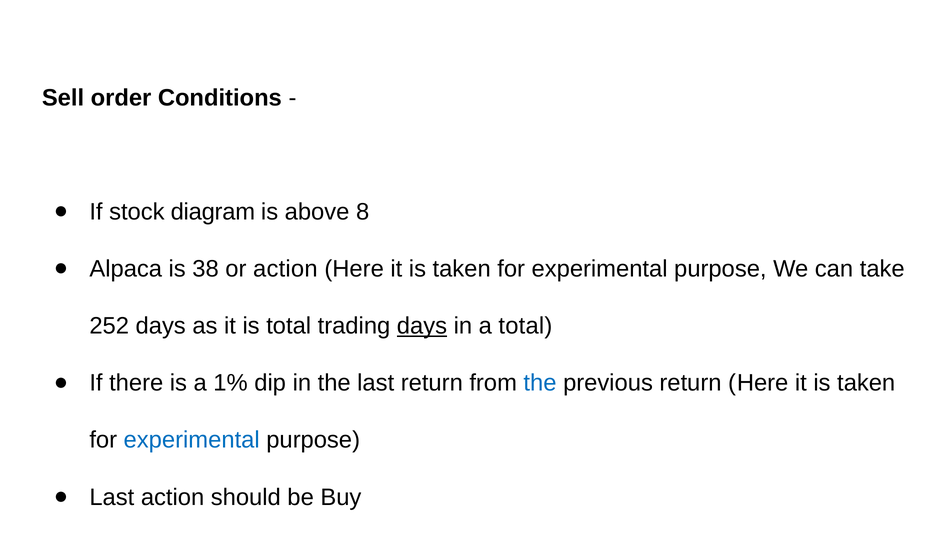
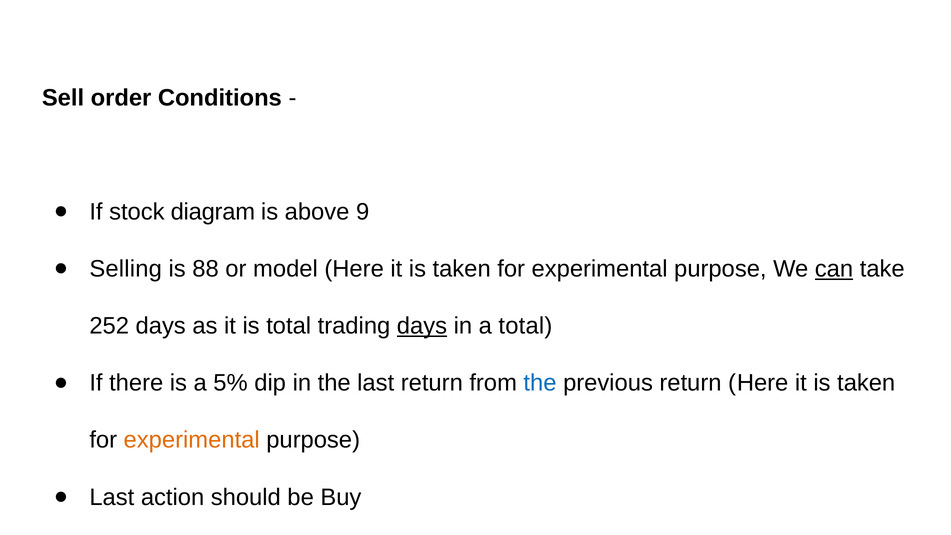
8: 8 -> 9 (363, 212)
Alpaca: Alpaca -> Selling (126, 269)
38: 38 -> 88 (206, 269)
or action: action -> model (285, 269)
can underline: none -> present (834, 269)
1%: 1% -> 5% (231, 383)
experimental colour: blue -> orange (192, 440)
